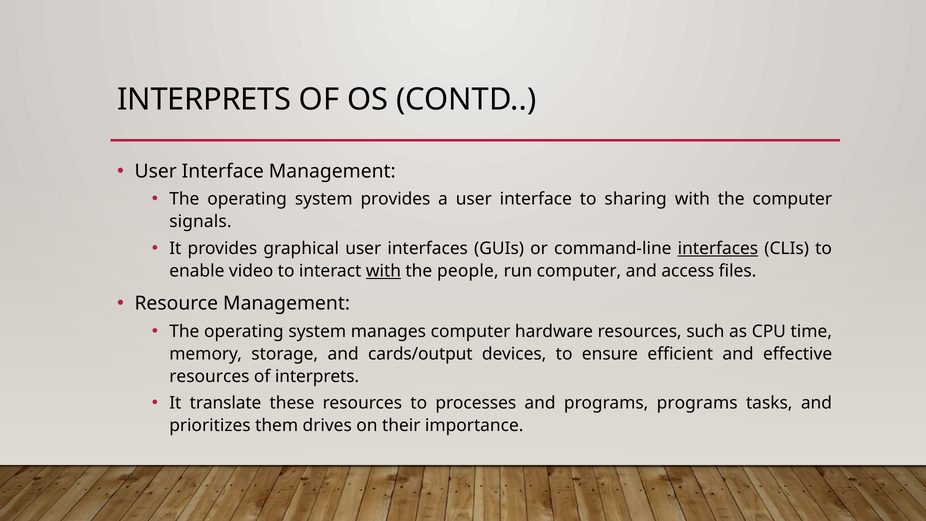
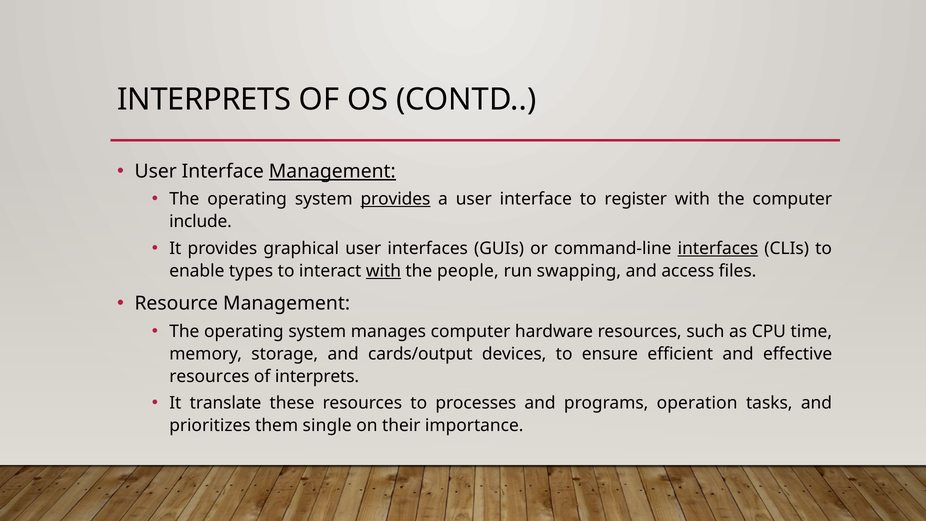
Management underline: none -> present (332, 171)
provides underline: none -> present (395, 199)
sharing: sharing -> register (636, 199)
signals: signals -> include (201, 222)
video: video -> types (251, 271)
run computer: computer -> swapping (579, 271)
programs programs: programs -> operation (697, 403)
drives: drives -> single (327, 426)
